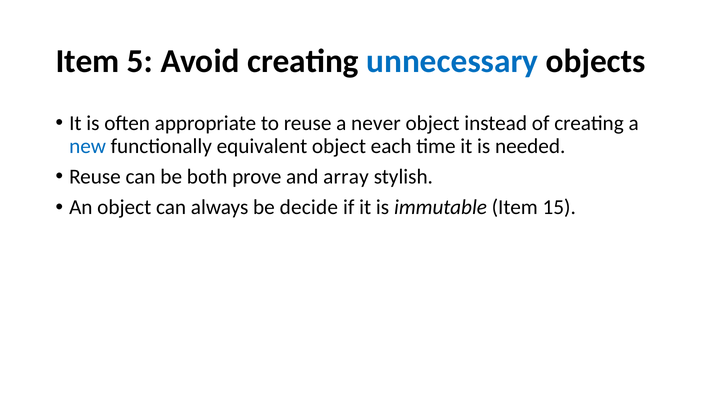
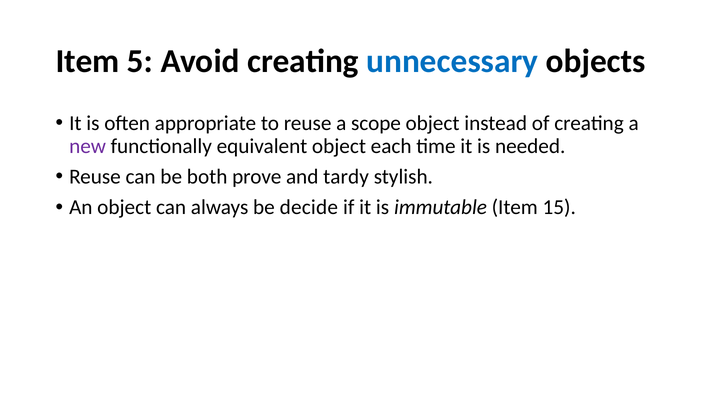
never: never -> scope (376, 123)
new colour: blue -> purple (88, 146)
array: array -> tardy (346, 177)
